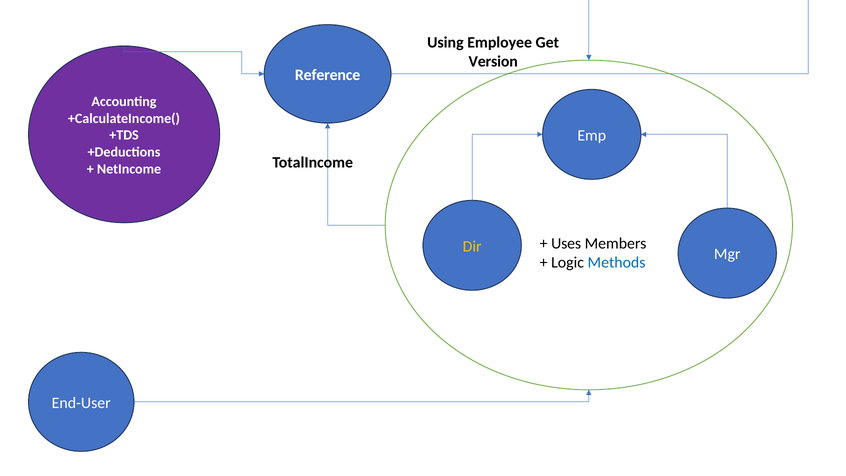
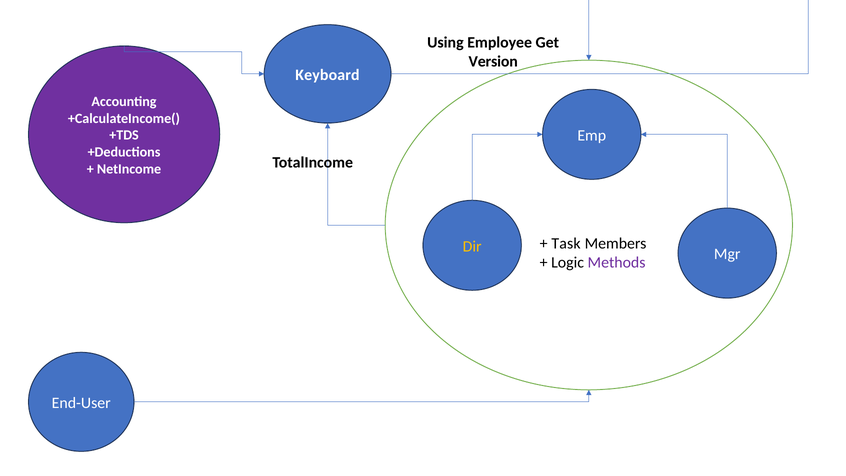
Reference: Reference -> Keyboard (327, 75)
Uses: Uses -> Task (566, 244)
Methods colour: blue -> purple (617, 263)
